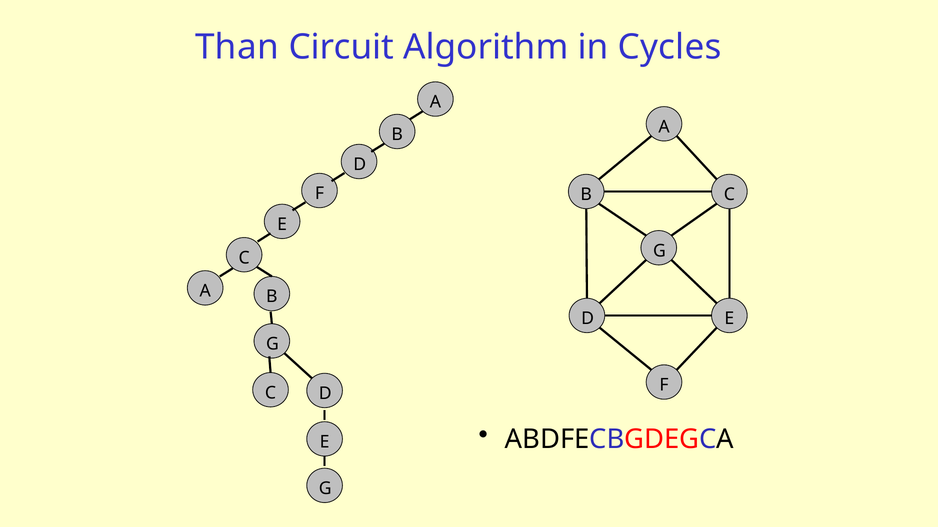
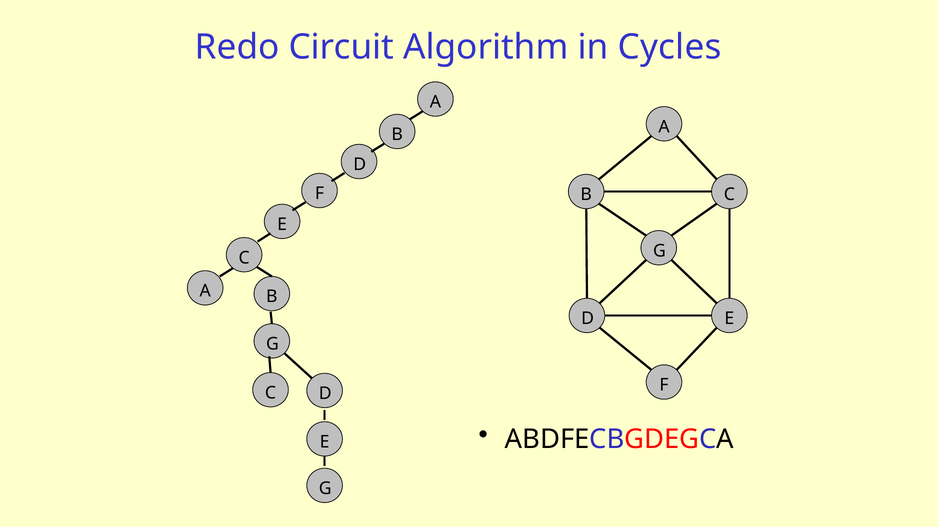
Than: Than -> Redo (237, 47)
